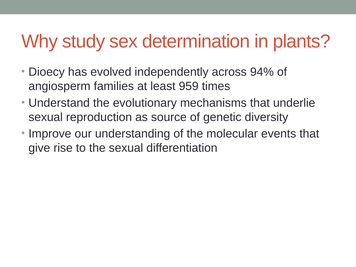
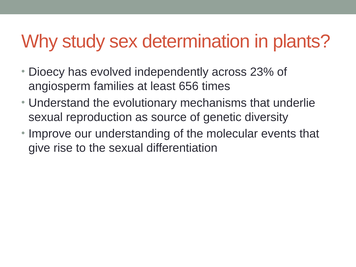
94%: 94% -> 23% (262, 72)
959: 959 -> 656 (189, 86)
